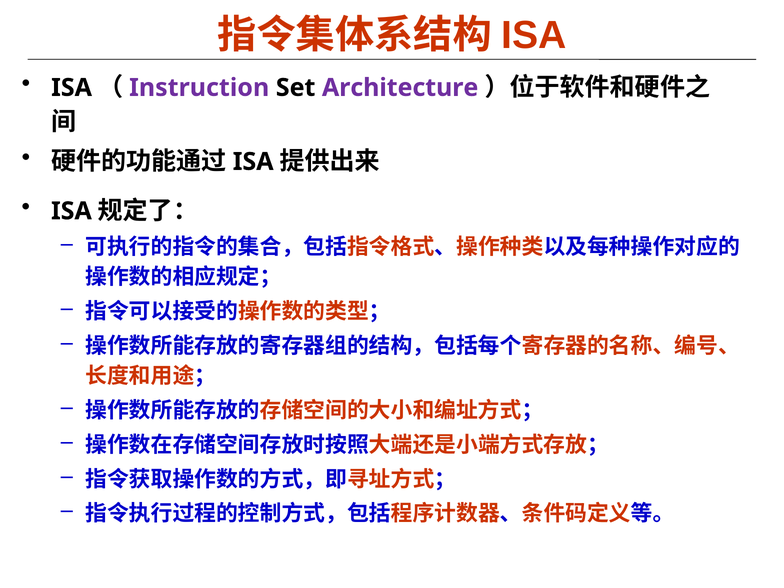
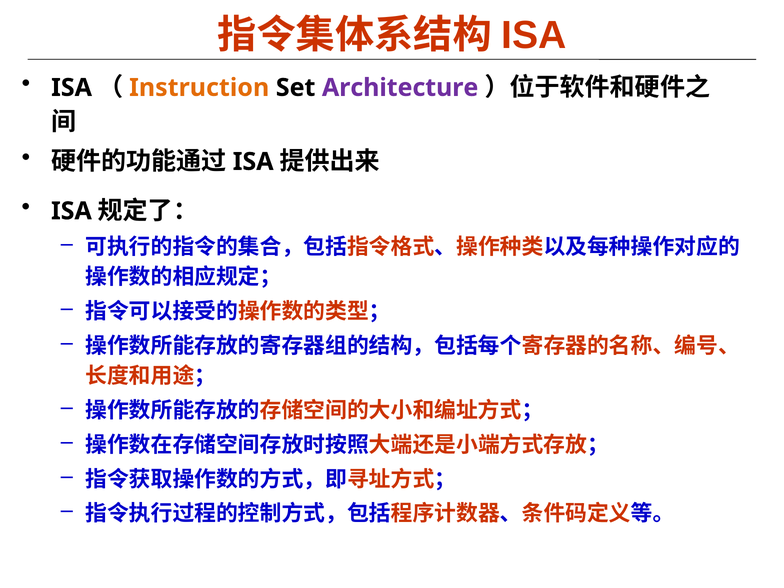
Instruction colour: purple -> orange (199, 88)
